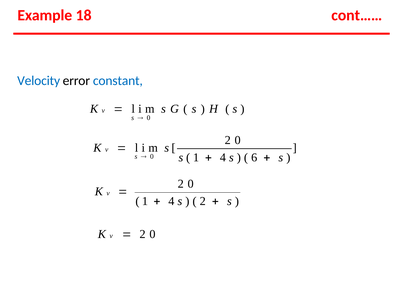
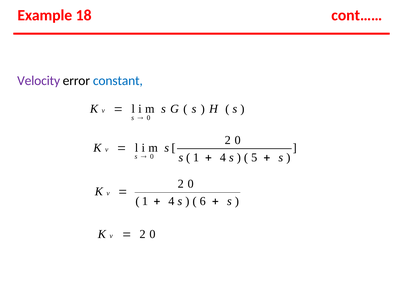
Velocity colour: blue -> purple (39, 81)
6: 6 -> 5 (254, 157)
2: 2 -> 6 (203, 201)
